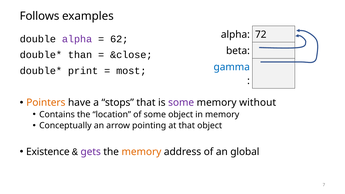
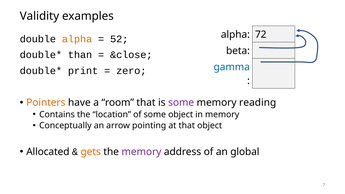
Follows: Follows -> Validity (39, 16)
alpha colour: purple -> orange (77, 39)
62: 62 -> 52 (119, 39)
most: most -> zero (131, 71)
stops: stops -> room (118, 103)
without: without -> reading (258, 103)
Existence: Existence -> Allocated (48, 152)
gets colour: purple -> orange (91, 152)
memory colour: orange -> purple (141, 152)
